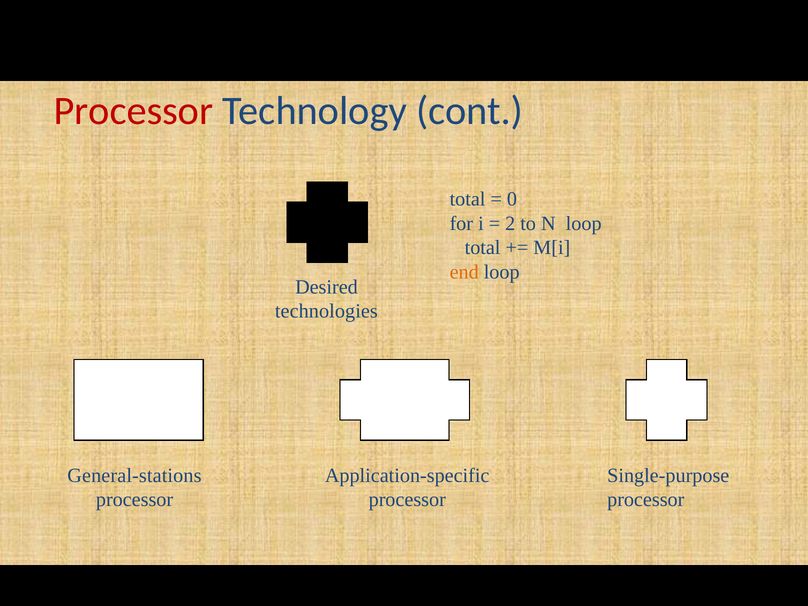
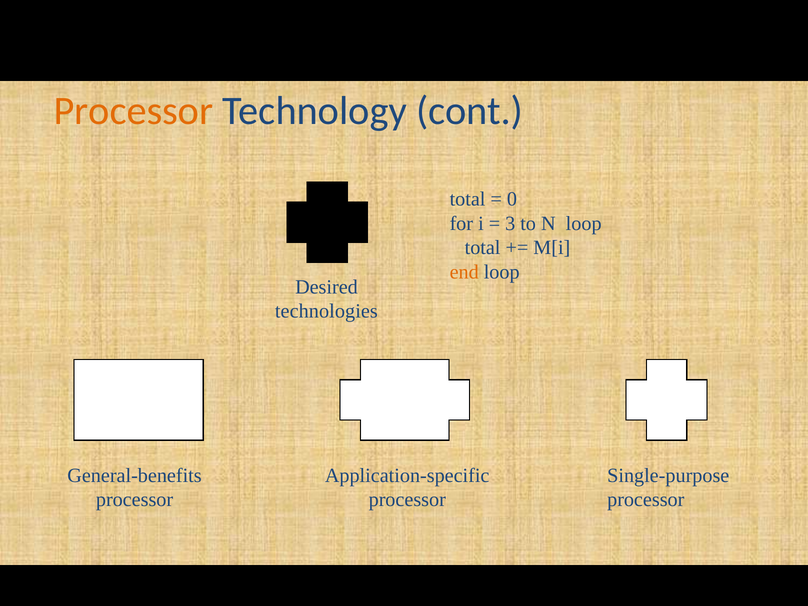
Processor colour: red -> orange (133, 111)
2: 2 -> 3 (510, 224)
General-stations: General-stations -> General-benefits (135, 475)
